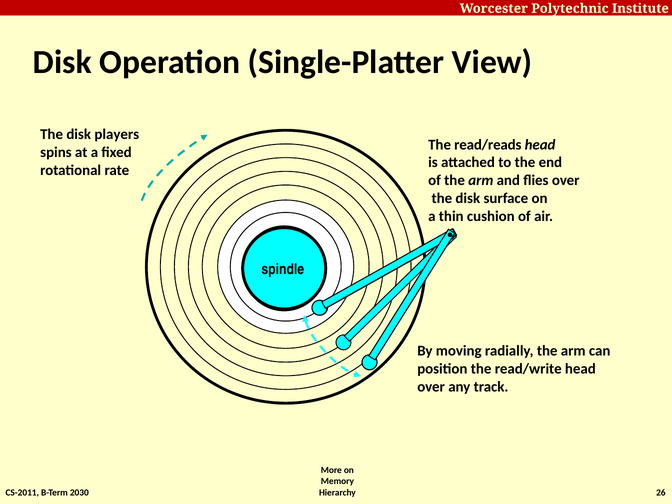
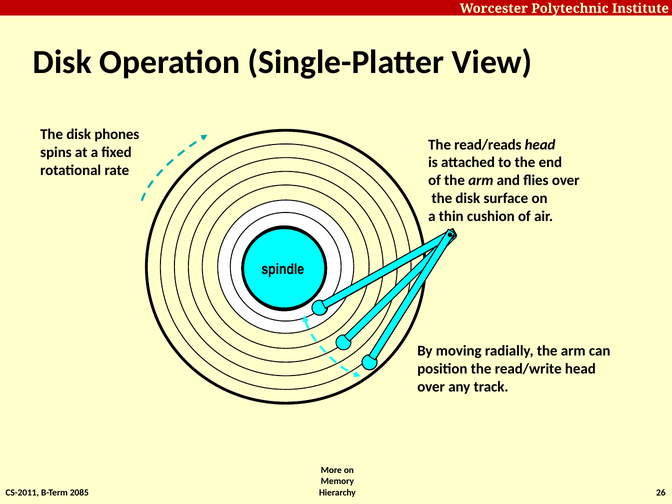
players: players -> phones (117, 134)
2030: 2030 -> 2085 (79, 492)
